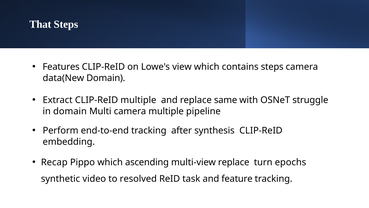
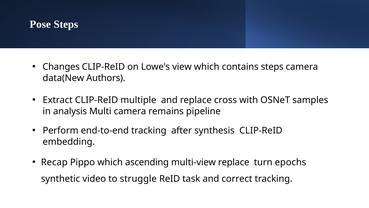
That: That -> Pose (40, 24)
Features: Features -> Changes (61, 67)
data(New Domain: Domain -> Authors (106, 78)
same: same -> cross (226, 100)
struggle: struggle -> samples (310, 100)
in domain: domain -> analysis (70, 111)
camera multiple: multiple -> remains (166, 111)
resolved: resolved -> struggle (138, 179)
feature: feature -> correct (237, 179)
